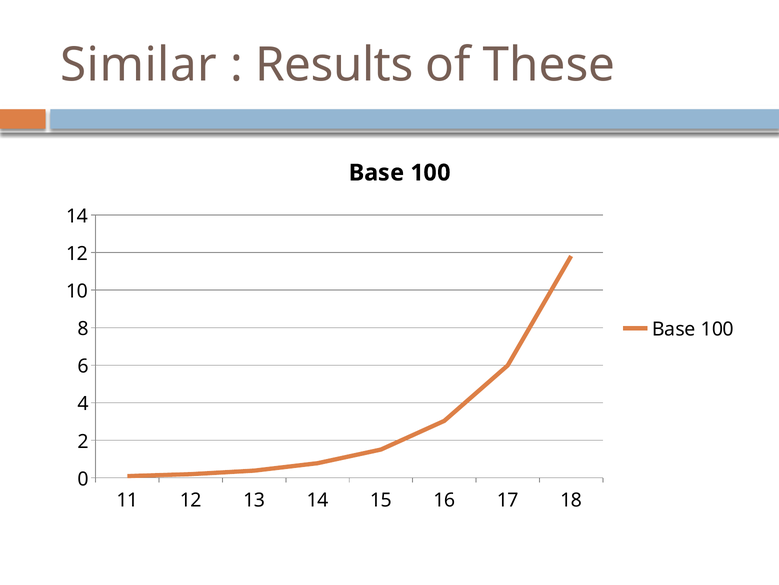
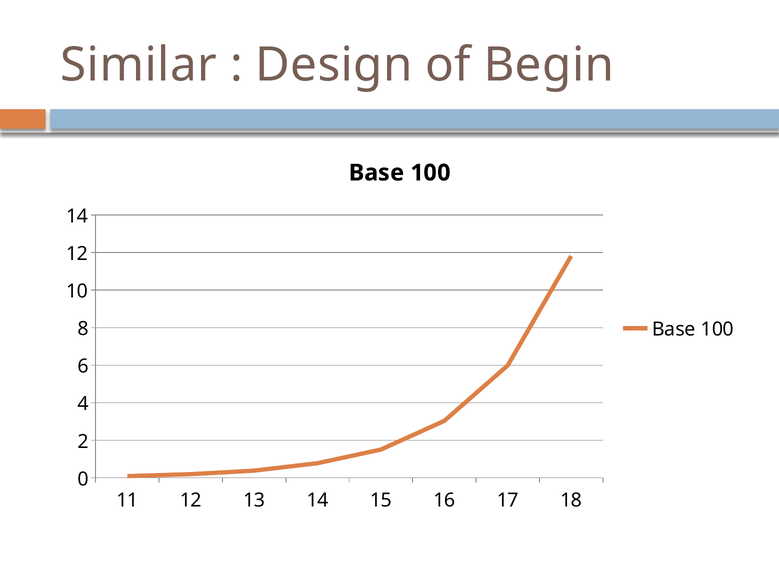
Results: Results -> Design (334, 65)
These: These -> Begin (549, 65)
